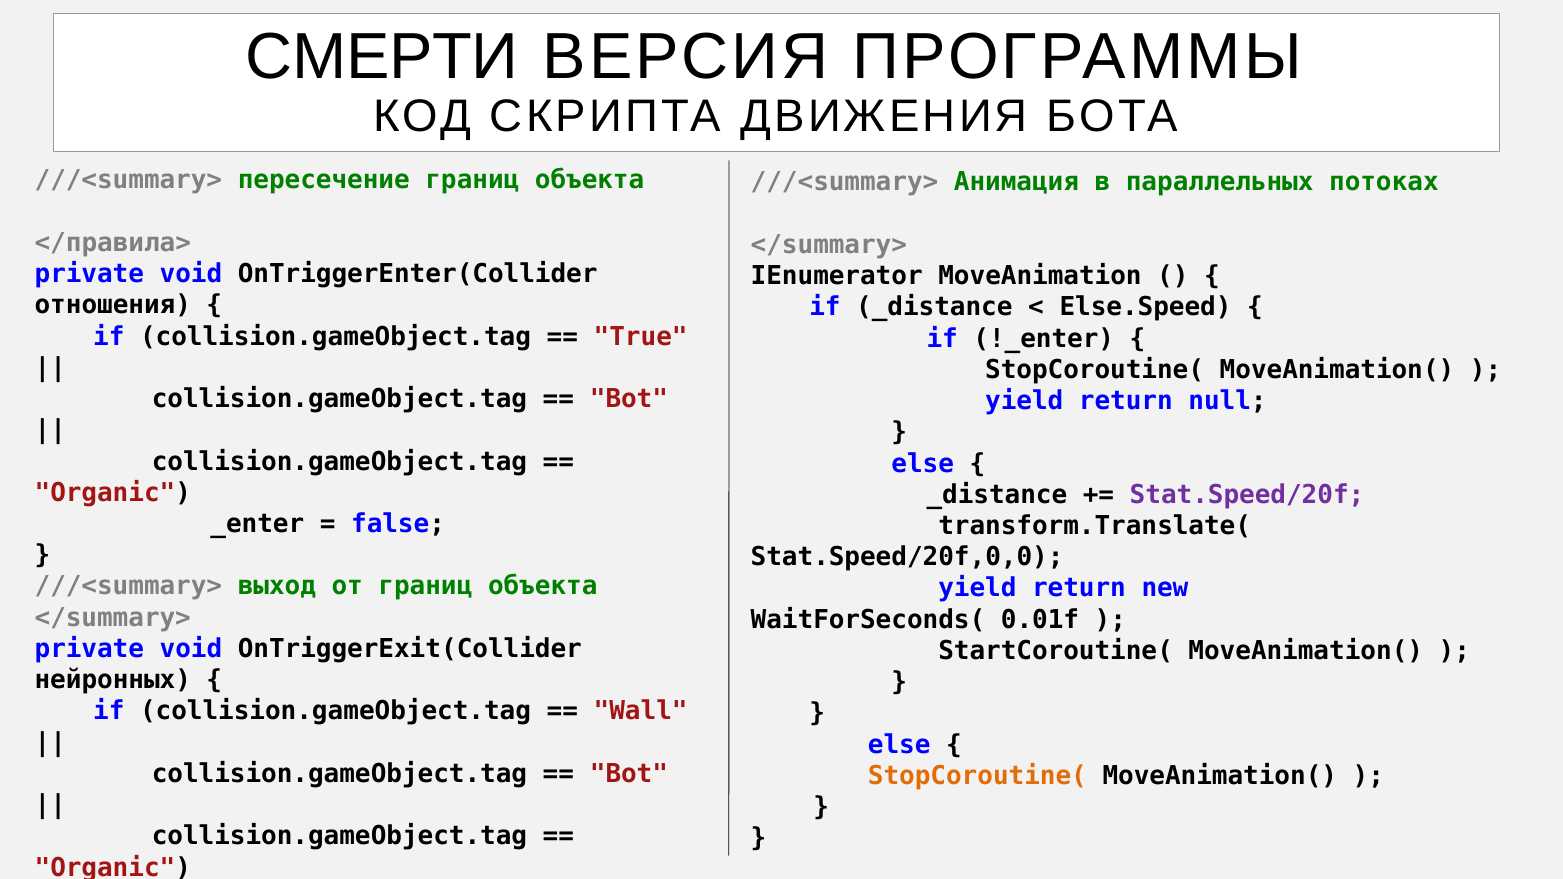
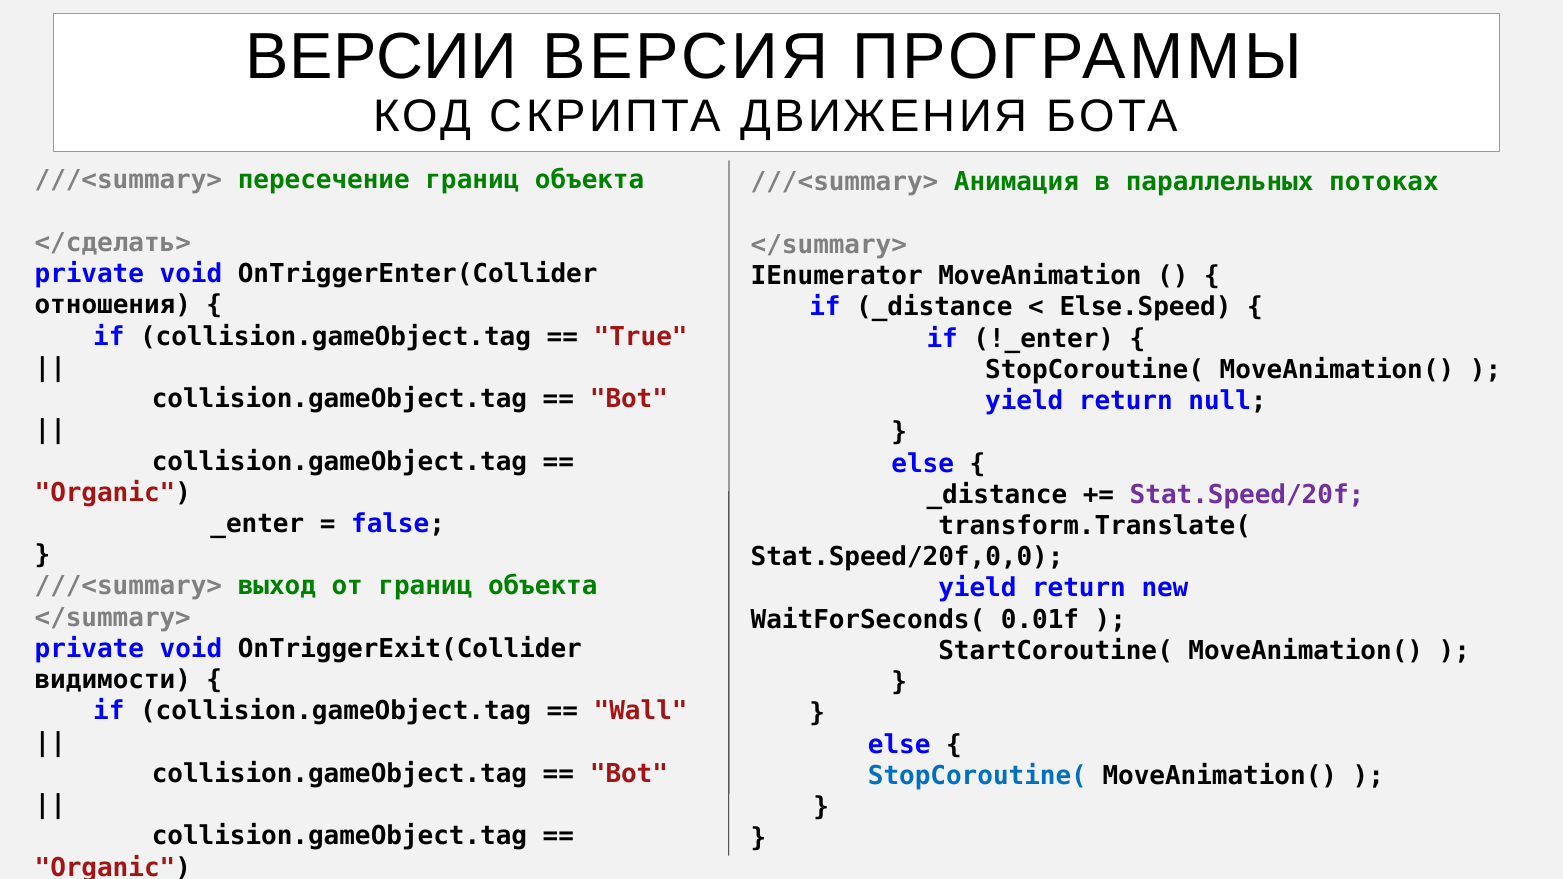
СМЕРТИ: СМЕРТИ -> ВЕРСИИ (382, 57)
</правила>: </правила> -> </сделать> (113, 243)
нейронных: нейронных -> видимости (113, 680)
StopCoroutine( colour: orange -> blue (977, 776)
